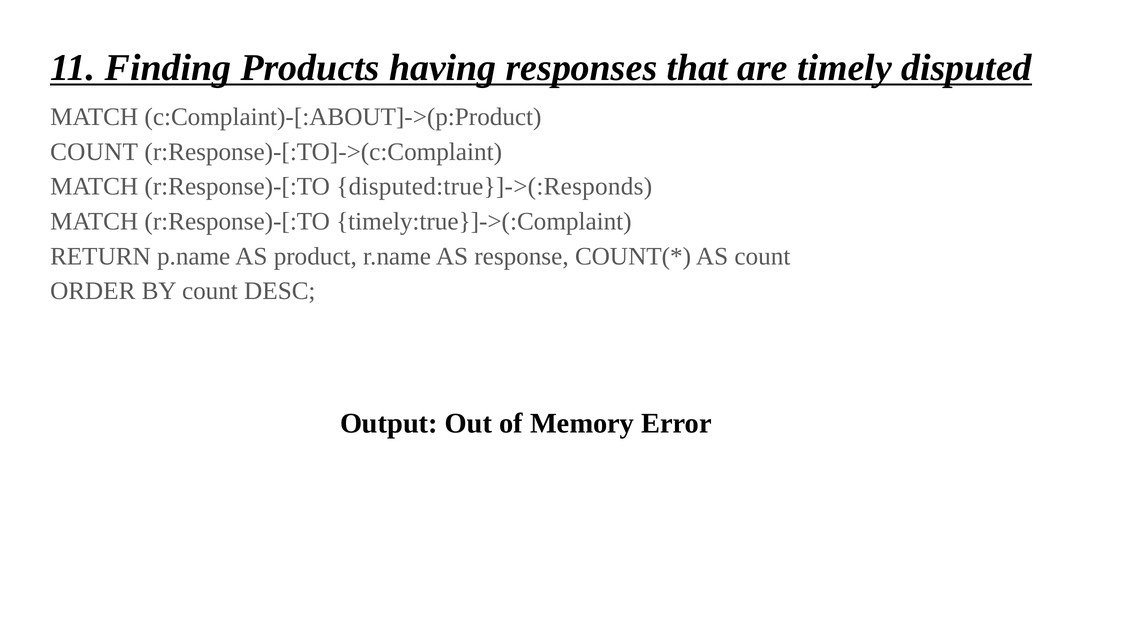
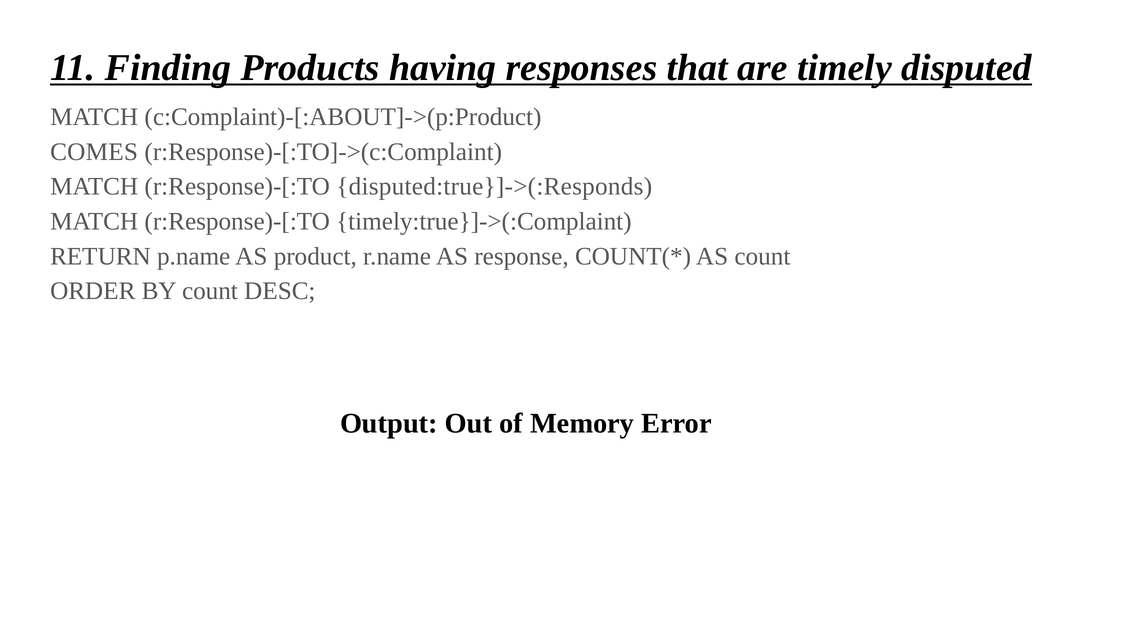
COUNT: COUNT -> COMES (94, 152)
